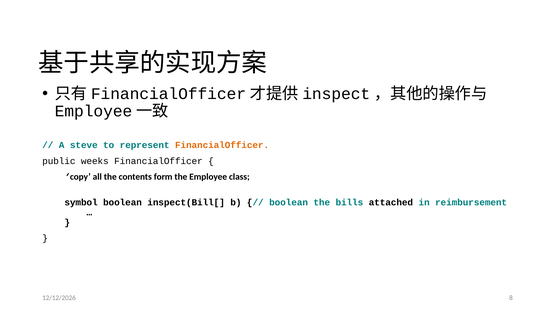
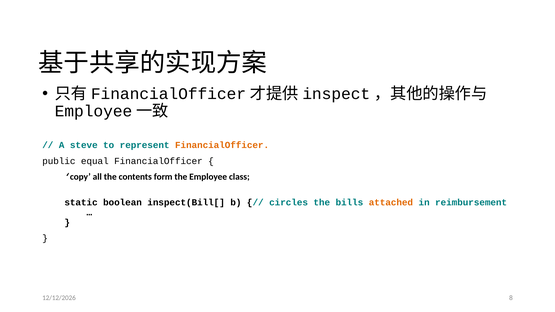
weeks: weeks -> equal (95, 161)
symbol: symbol -> static (81, 203)
boolean: boolean -> circles (289, 203)
attached colour: black -> orange (391, 203)
